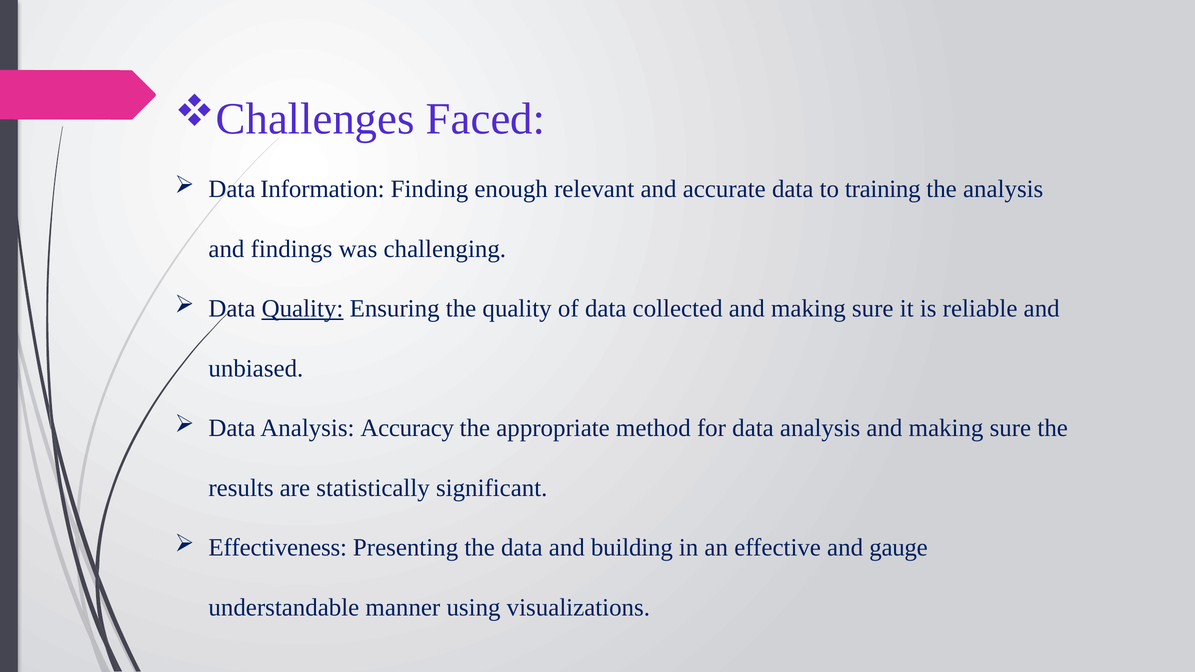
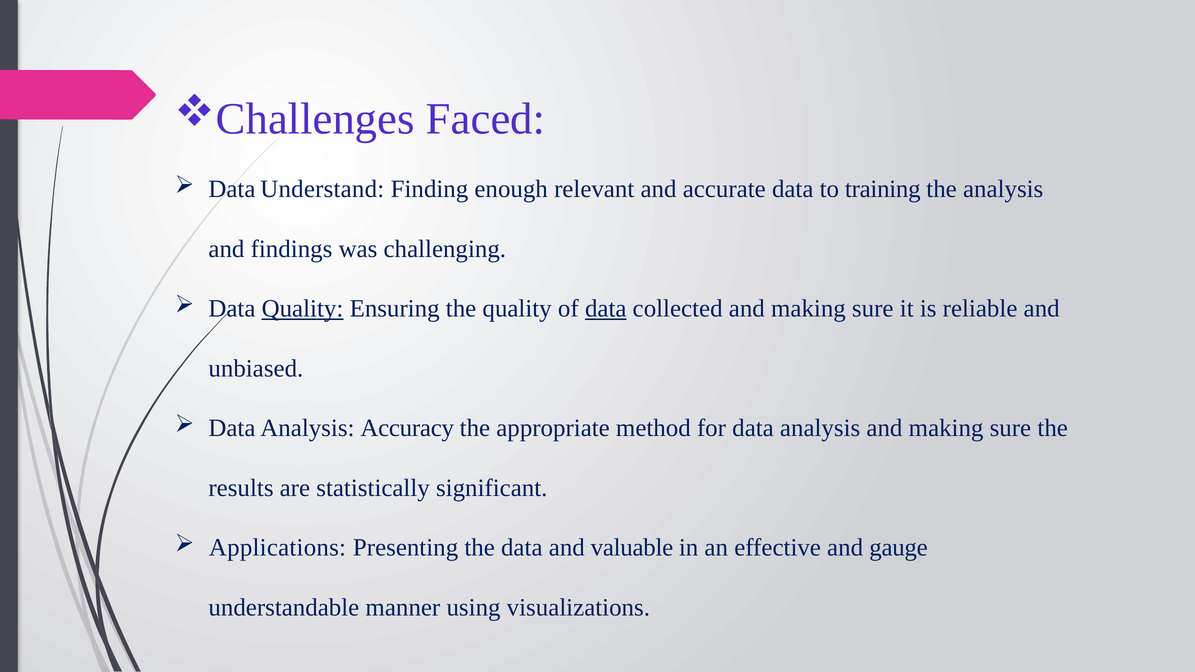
Information: Information -> Understand (322, 189)
data underline: none -> present (606, 309)
Effectiveness: Effectiveness -> Applications (277, 548)
building: building -> valuable (632, 548)
